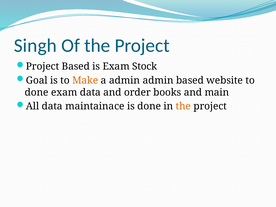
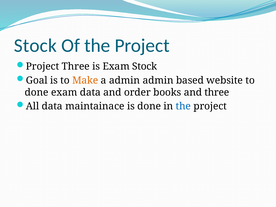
Singh: Singh -> Stock (35, 46)
Project Based: Based -> Three (76, 66)
and main: main -> three (217, 92)
the colour: orange -> blue (183, 106)
